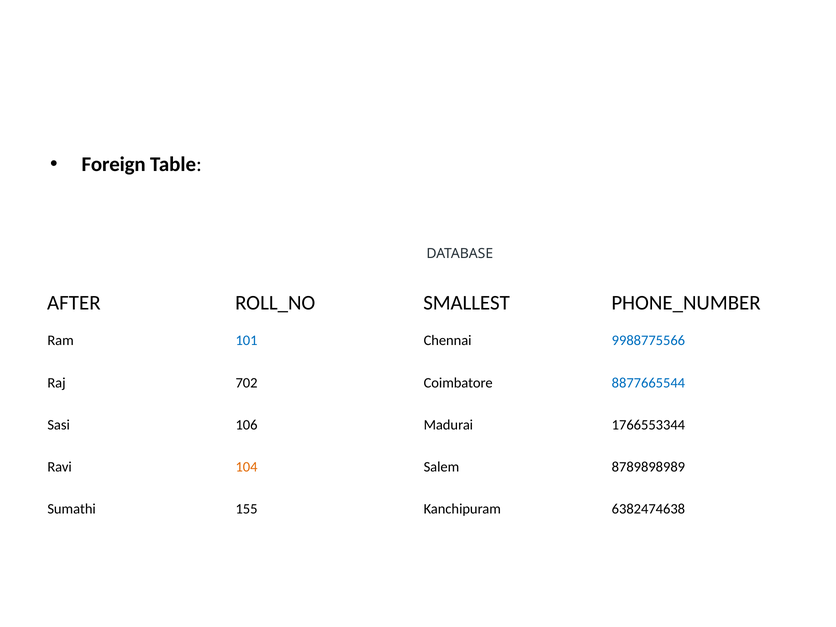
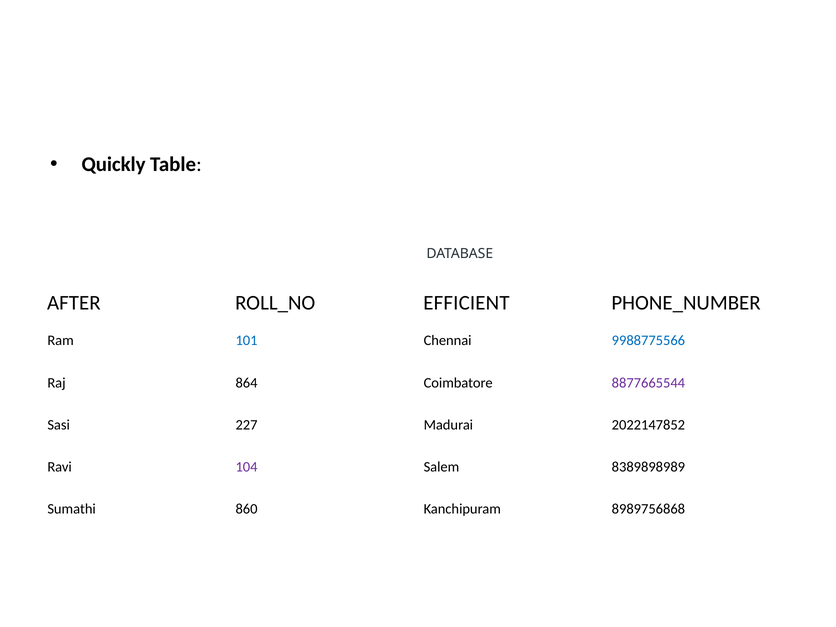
Foreign: Foreign -> Quickly (114, 164)
SMALLEST: SMALLEST -> EFFICIENT (466, 303)
702: 702 -> 864 (247, 383)
8877665544 colour: blue -> purple (648, 383)
106: 106 -> 227 (247, 425)
1766553344: 1766553344 -> 2022147852 (648, 425)
104 colour: orange -> purple (247, 467)
8789898989: 8789898989 -> 8389898989 (648, 467)
155: 155 -> 860 (247, 509)
6382474638: 6382474638 -> 8989756868 (648, 509)
